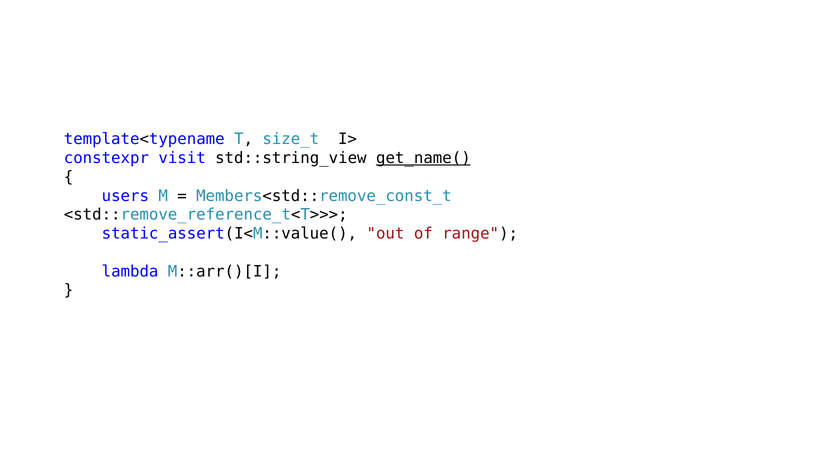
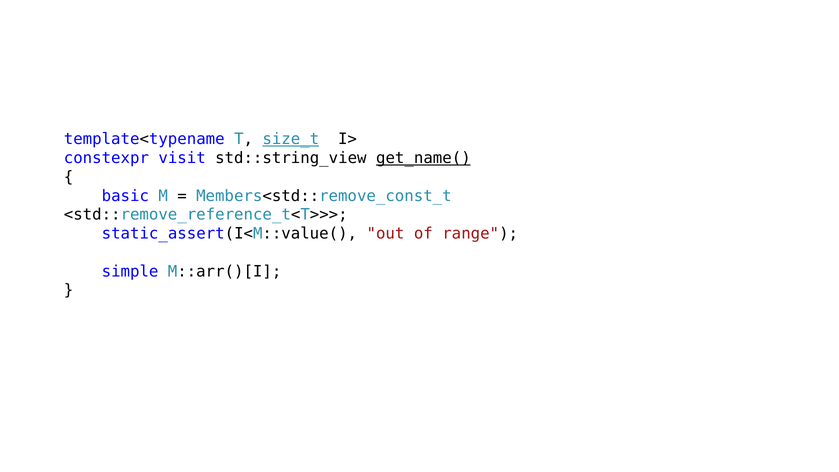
size_t underline: none -> present (291, 139)
users: users -> basic (125, 196)
lambda: lambda -> simple (130, 271)
